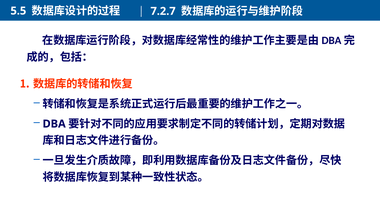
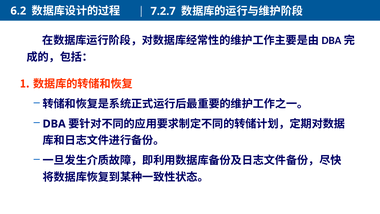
5.5: 5.5 -> 6.2 (18, 11)
